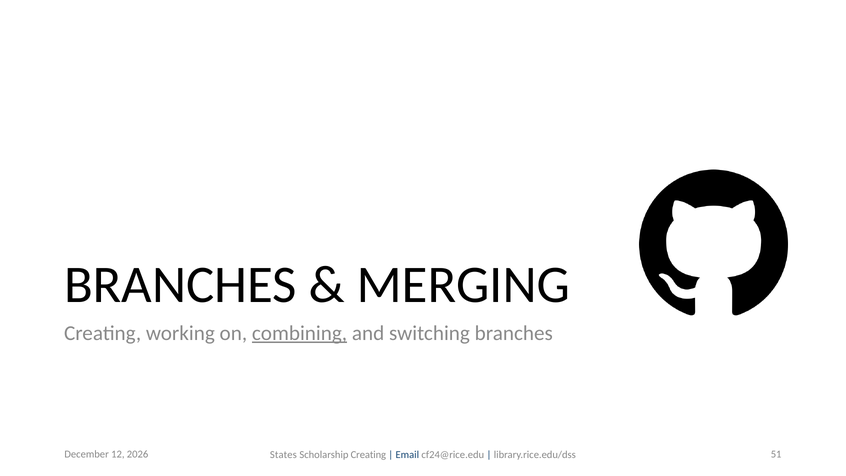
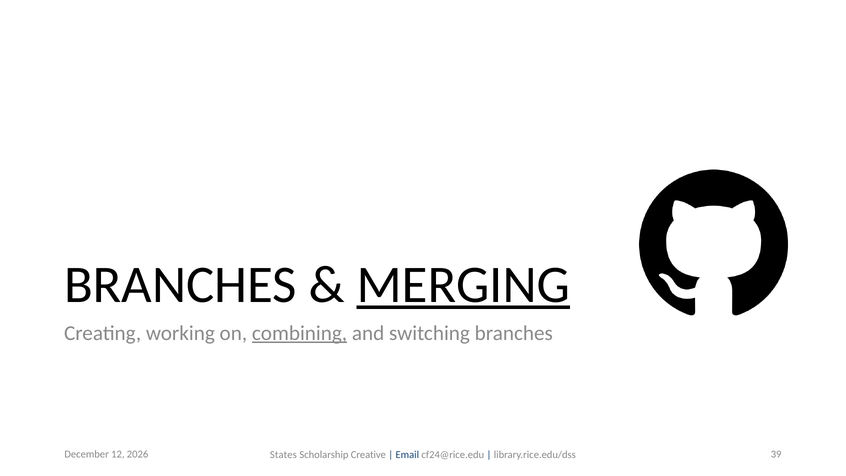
MERGING underline: none -> present (463, 285)
51: 51 -> 39 (776, 454)
Scholarship Creating: Creating -> Creative (368, 454)
